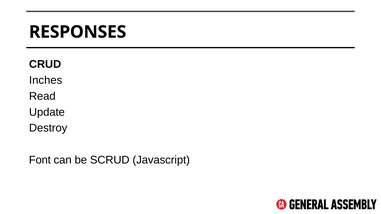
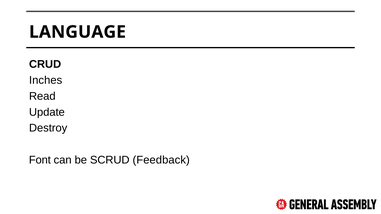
RESPONSES: RESPONSES -> LANGUAGE (77, 32)
Javascript: Javascript -> Feedback (161, 160)
